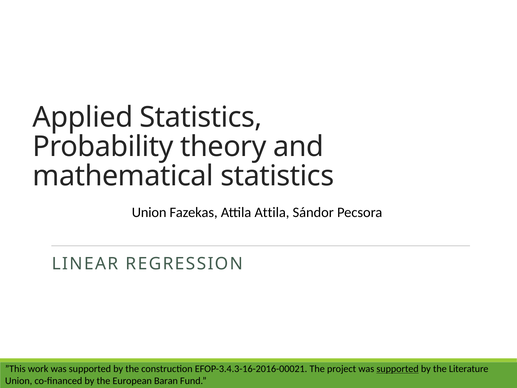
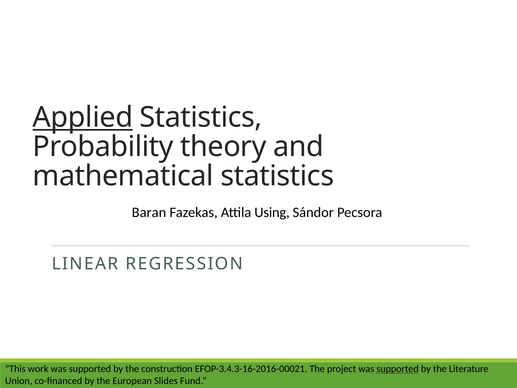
Applied underline: none -> present (83, 117)
Union: Union -> Baran (149, 212)
Attila Attila: Attila -> Using (272, 212)
Baran: Baran -> Slides (166, 381)
